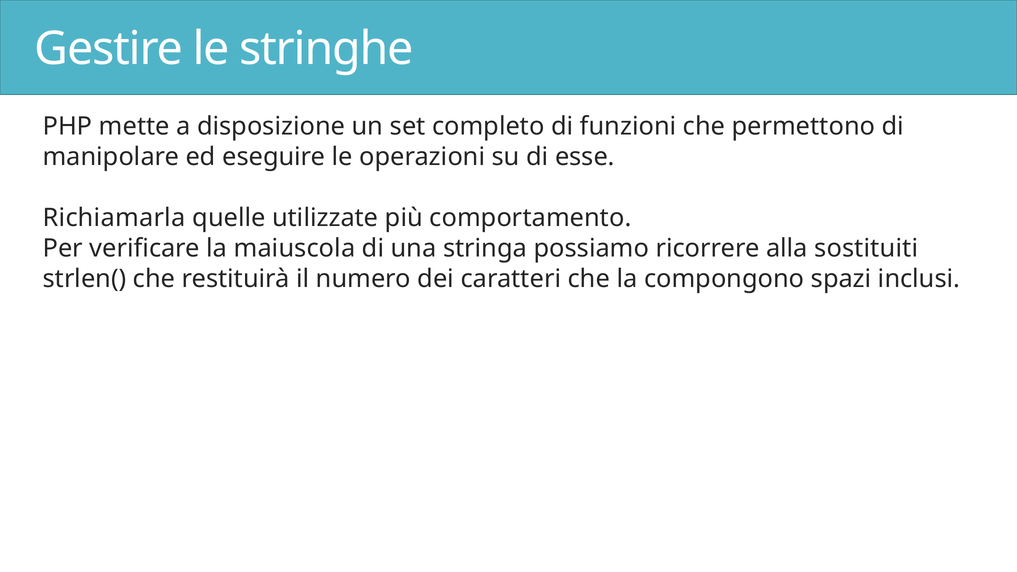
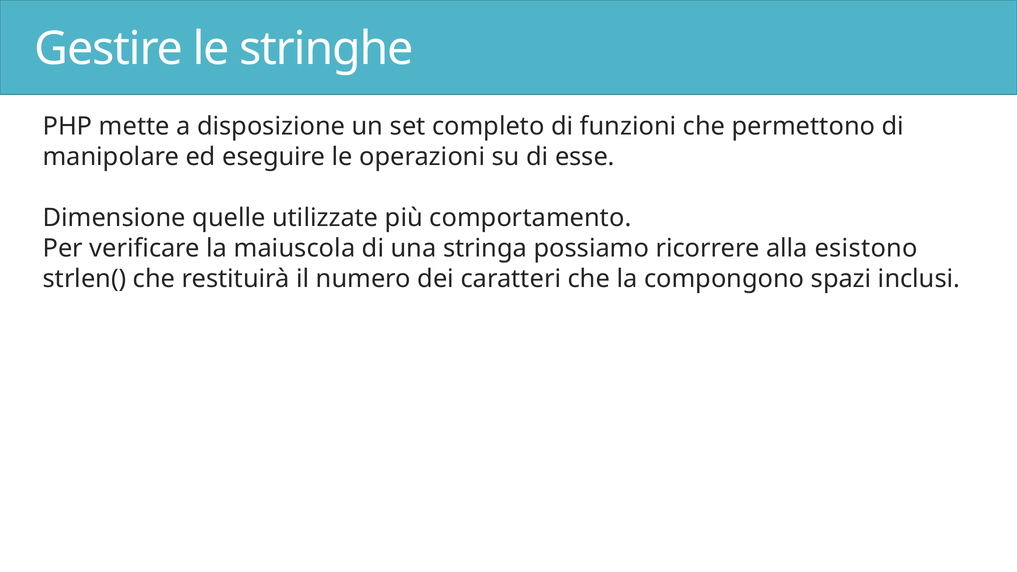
Richiamarla: Richiamarla -> Dimensione (114, 218)
sostituiti: sostituiti -> esistono (866, 249)
